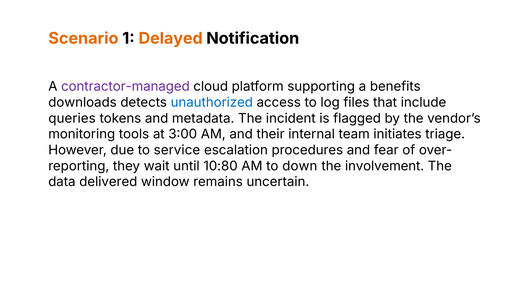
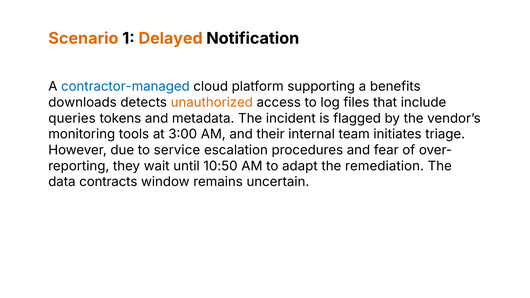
contractor-managed colour: purple -> blue (125, 87)
unauthorized colour: blue -> orange (212, 102)
10:80: 10:80 -> 10:50 (221, 166)
down: down -> adapt (300, 166)
involvement: involvement -> remediation (384, 166)
delivered: delivered -> contracts (108, 182)
